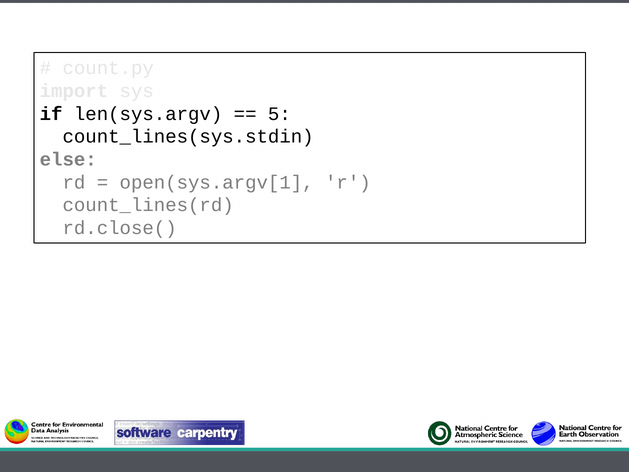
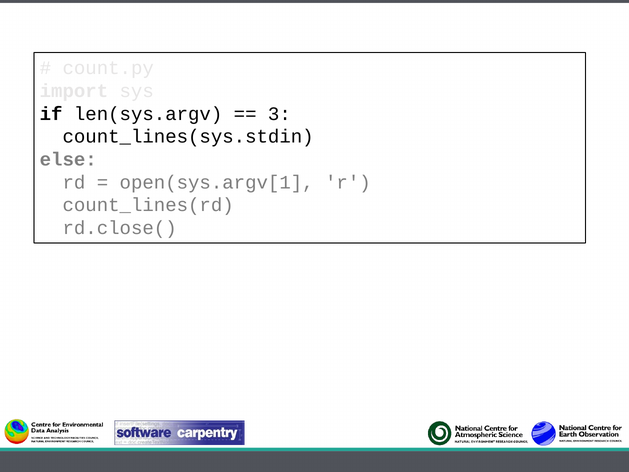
5: 5 -> 3 (279, 114)
